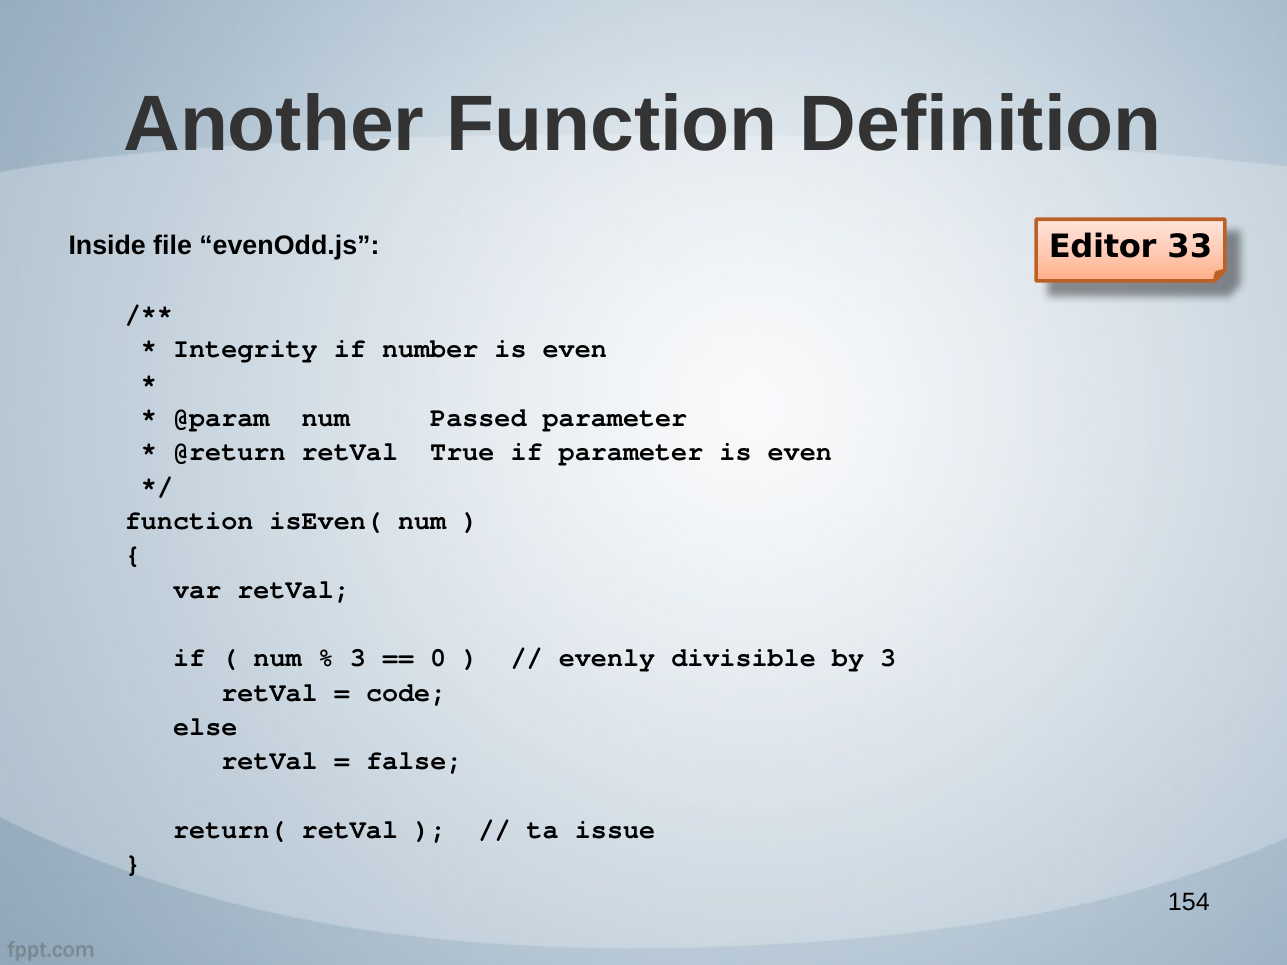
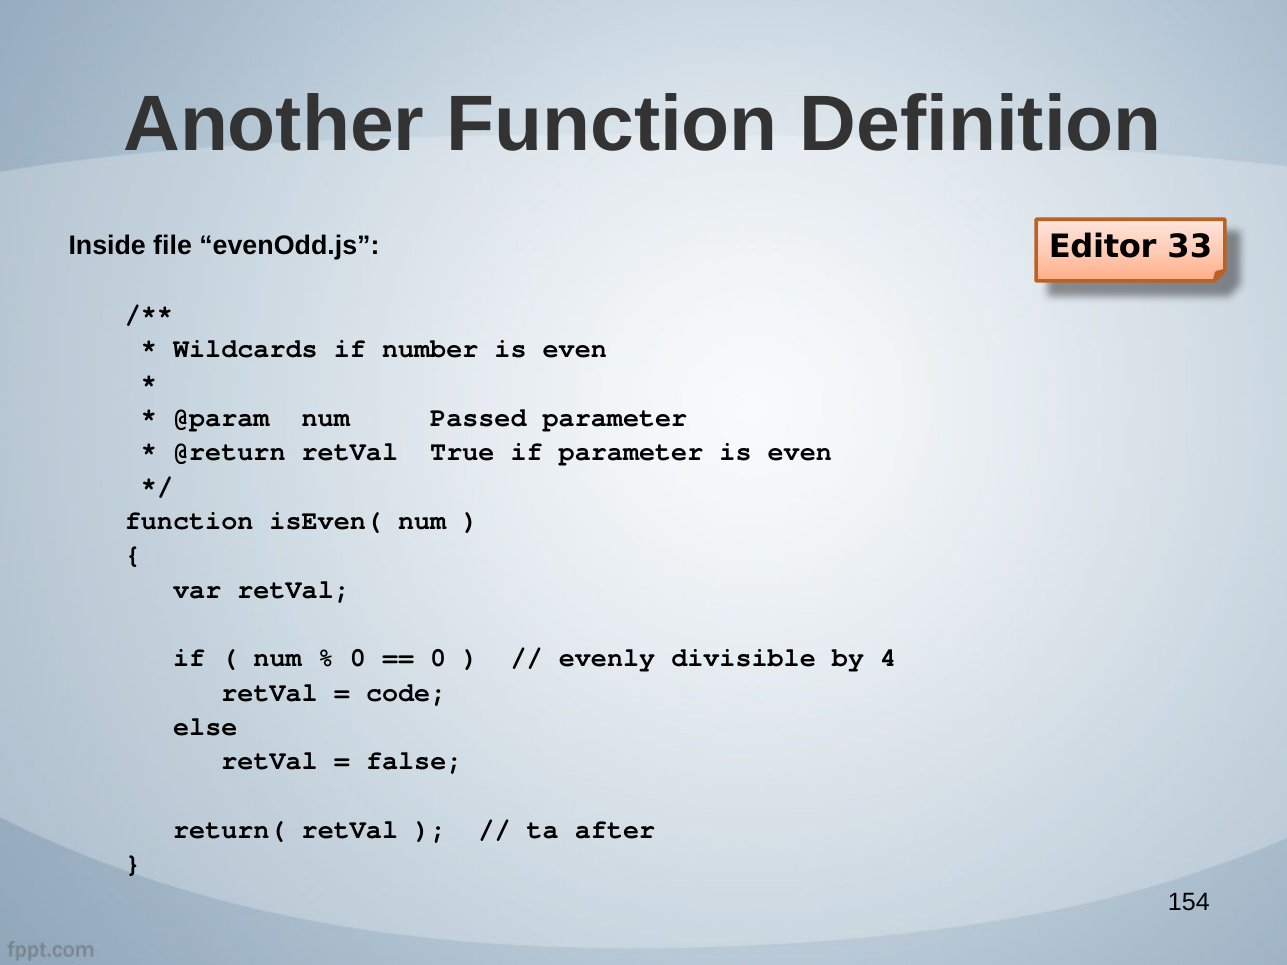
Integrity: Integrity -> Wildcards (245, 349)
3: 3 -> 0 (358, 658)
by 3: 3 -> 4 (888, 658)
issue: issue -> after (615, 830)
